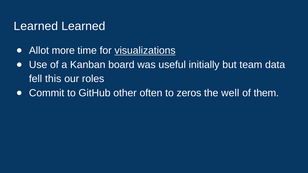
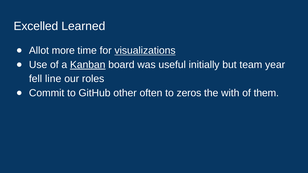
Learned: Learned -> Excelled (36, 26)
Kanban underline: none -> present (88, 65)
data: data -> year (275, 65)
this: this -> line (53, 79)
well: well -> with (230, 93)
